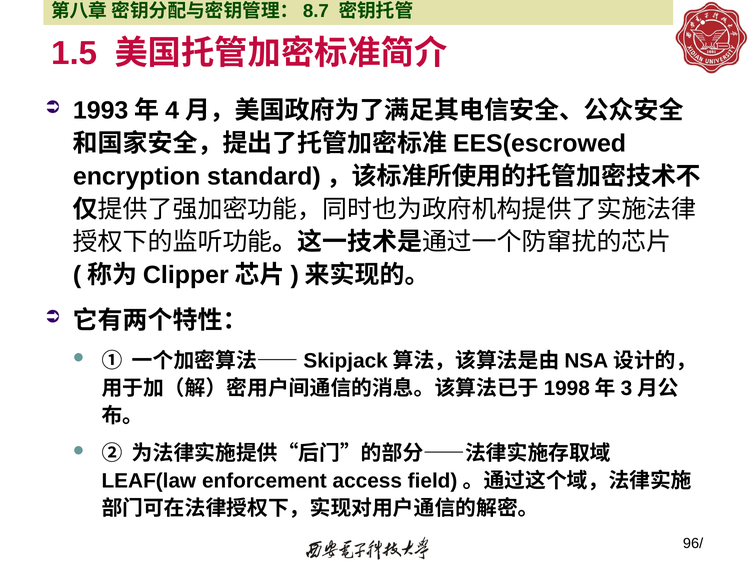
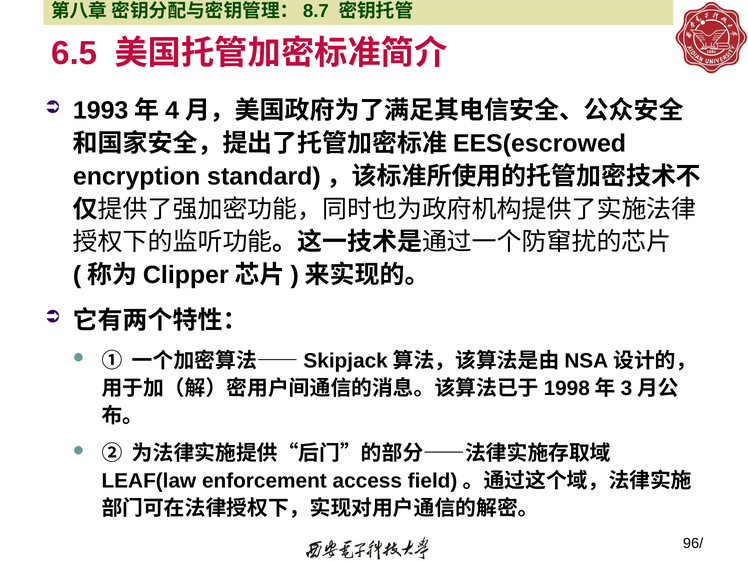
1.5: 1.5 -> 6.5 (74, 53)
